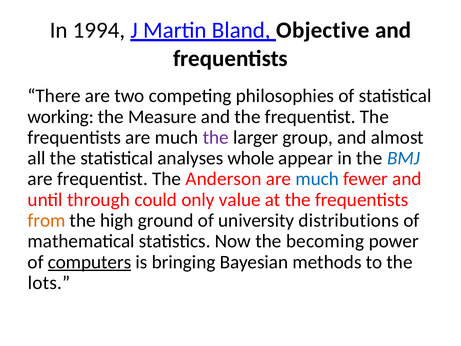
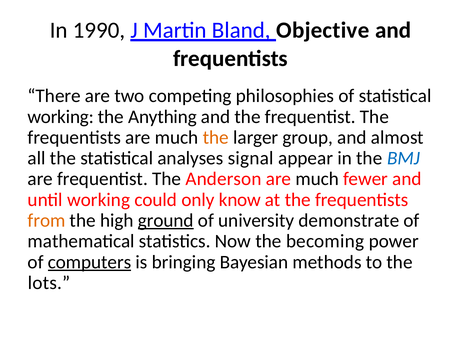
1994: 1994 -> 1990 (99, 30)
Measure: Measure -> Anything (162, 117)
the colour: purple -> orange (216, 137)
whole: whole -> signal (251, 158)
much colour: blue -> black (317, 179)
until through: through -> working (99, 200)
value: value -> know (240, 200)
ground underline: none -> present (166, 220)
distributions: distributions -> demonstrate (349, 220)
